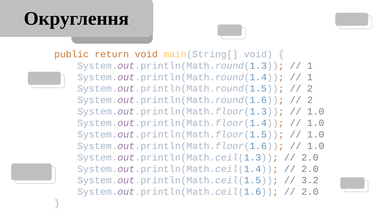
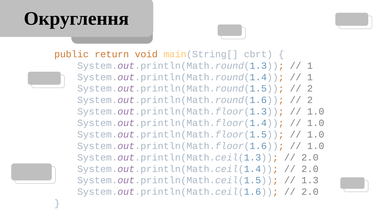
main(String[ void: void -> cbrt (258, 54)
3.2: 3.2 -> 1.3 (310, 181)
